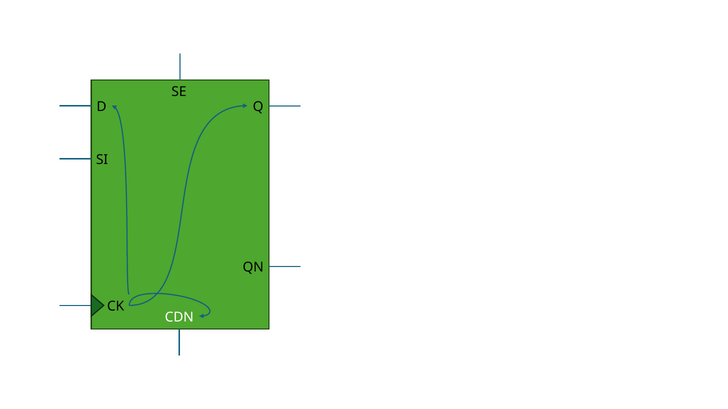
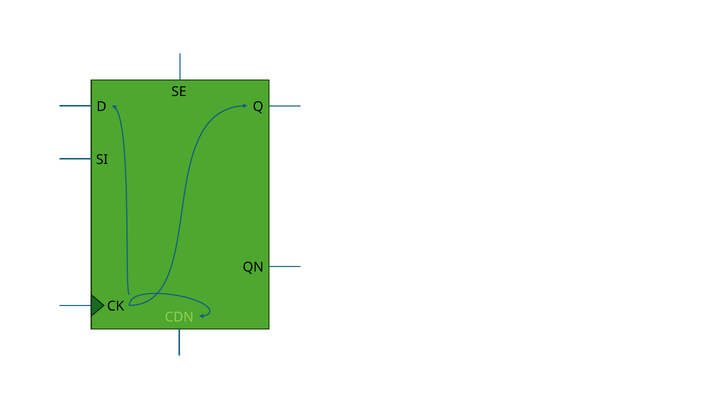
CDN colour: white -> light green (179, 318)
